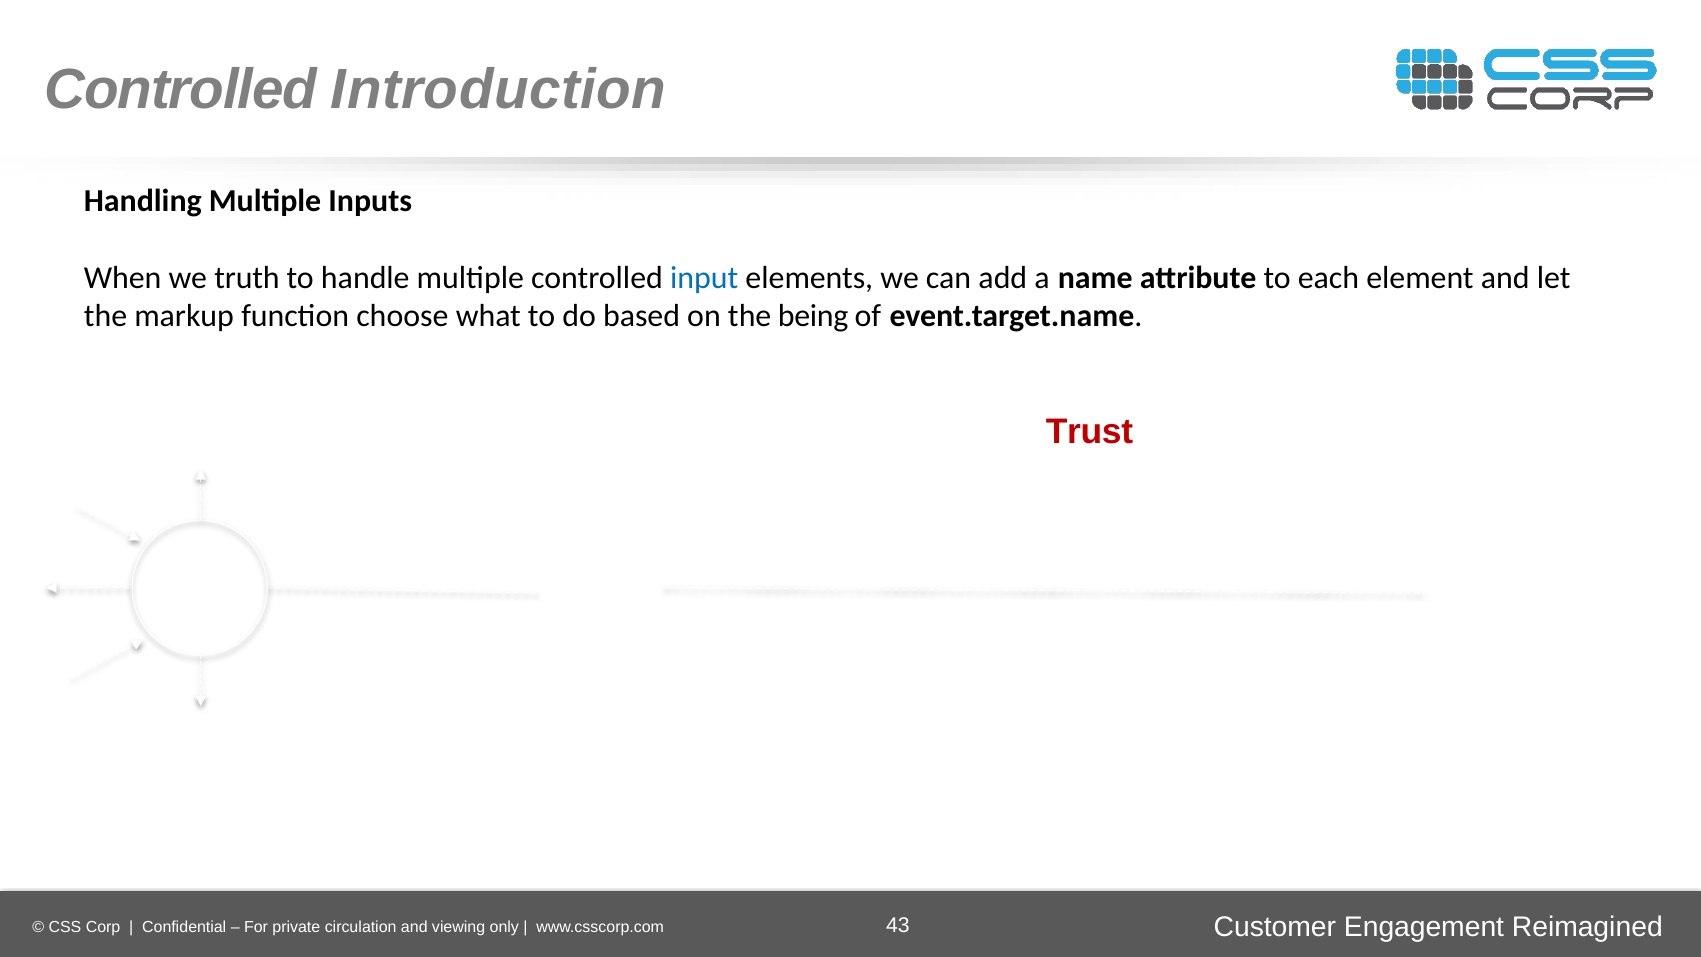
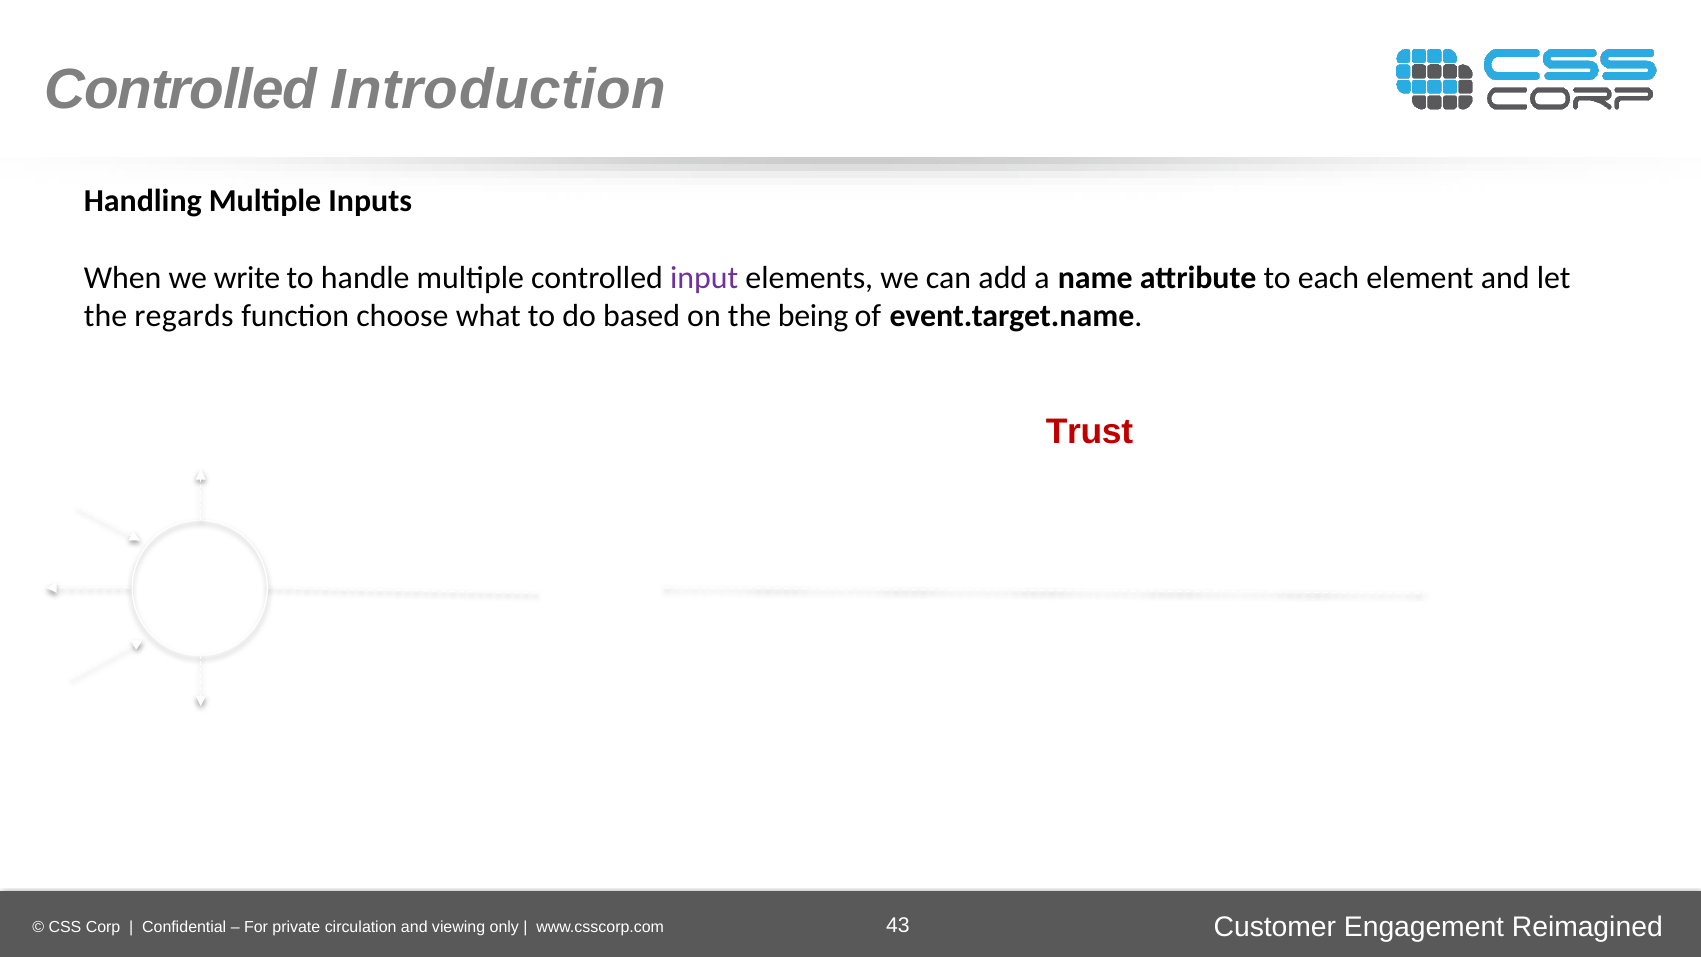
truth: truth -> write (247, 278)
input colour: blue -> purple (704, 278)
markup: markup -> regards (184, 316)
